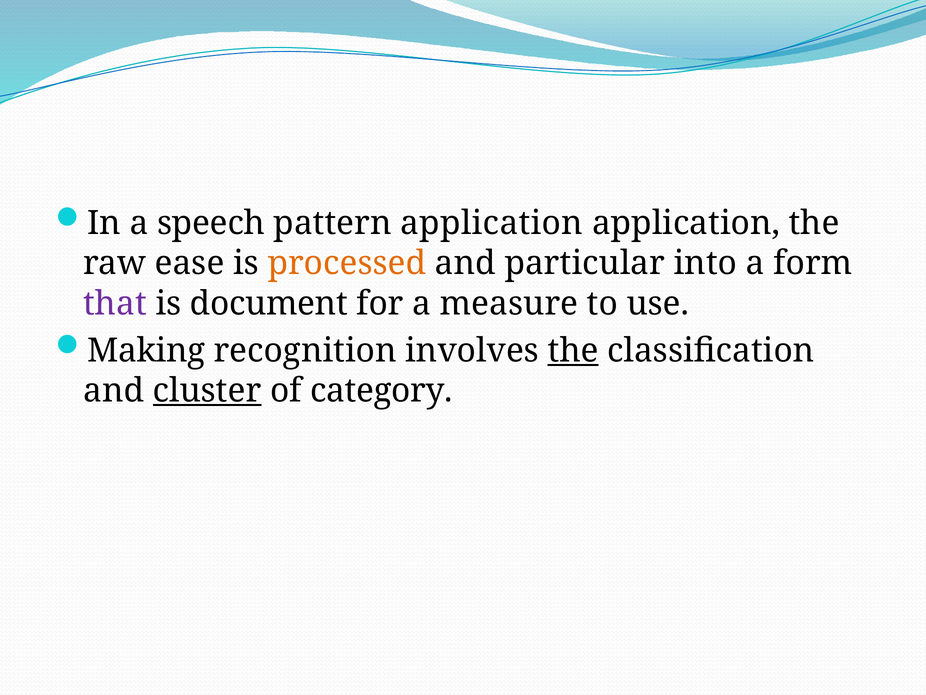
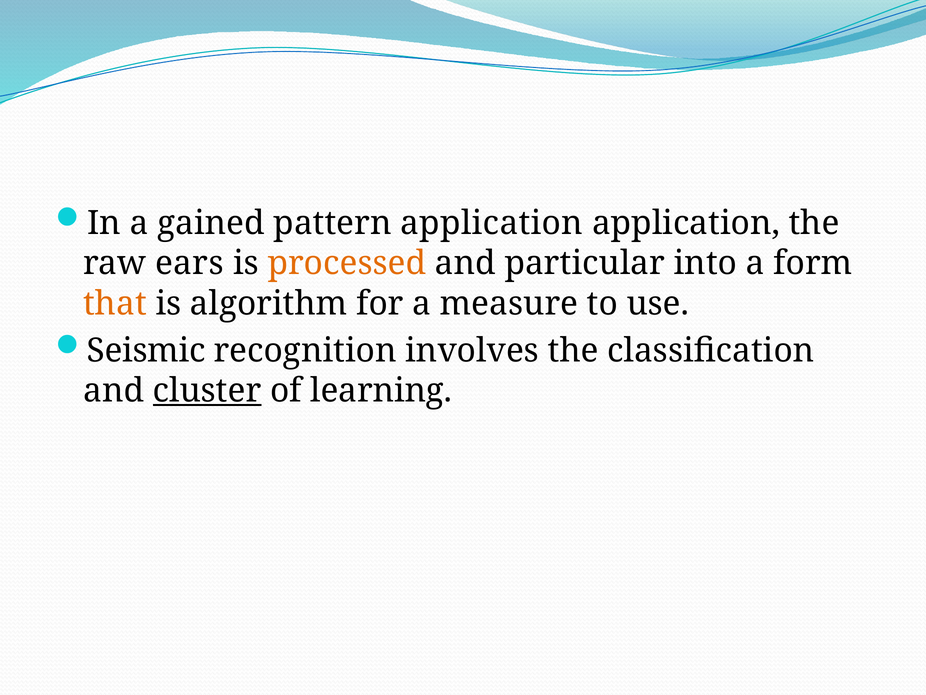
speech: speech -> gained (211, 223)
ease: ease -> ears (189, 263)
that colour: purple -> orange (115, 303)
document: document -> algorithm (269, 303)
Making: Making -> Seismic (146, 350)
the underline: present -> none (573, 350)
category: category -> learning (381, 391)
